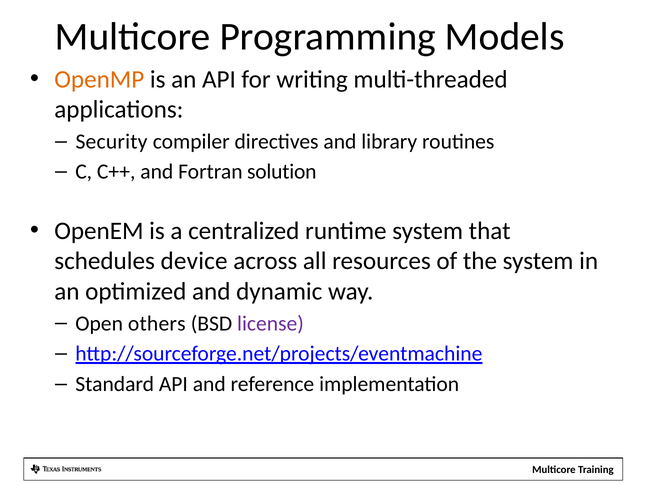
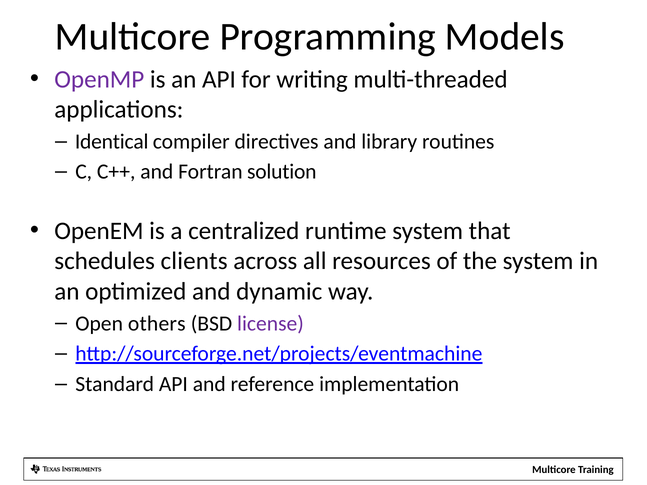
OpenMP colour: orange -> purple (99, 79)
Security: Security -> Identical (112, 142)
device: device -> clients (194, 261)
